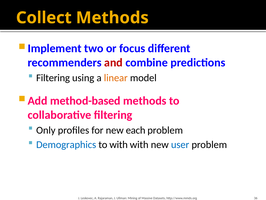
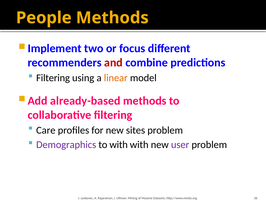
Collect: Collect -> People (44, 18)
method-based: method-based -> already-based (85, 100)
Only: Only -> Care (46, 130)
each: each -> sites (136, 130)
Demographics colour: blue -> purple (66, 144)
user colour: blue -> purple (180, 144)
